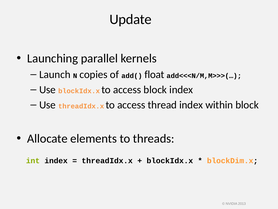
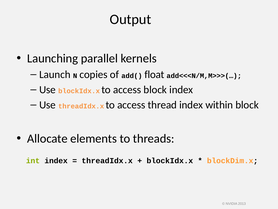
Update: Update -> Output (130, 19)
